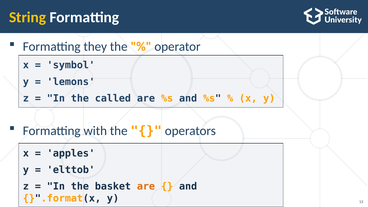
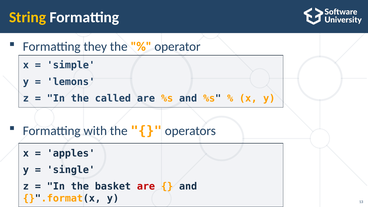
symbol: symbol -> simple (71, 65)
elttob: elttob -> single (71, 170)
are colour: orange -> red (146, 186)
